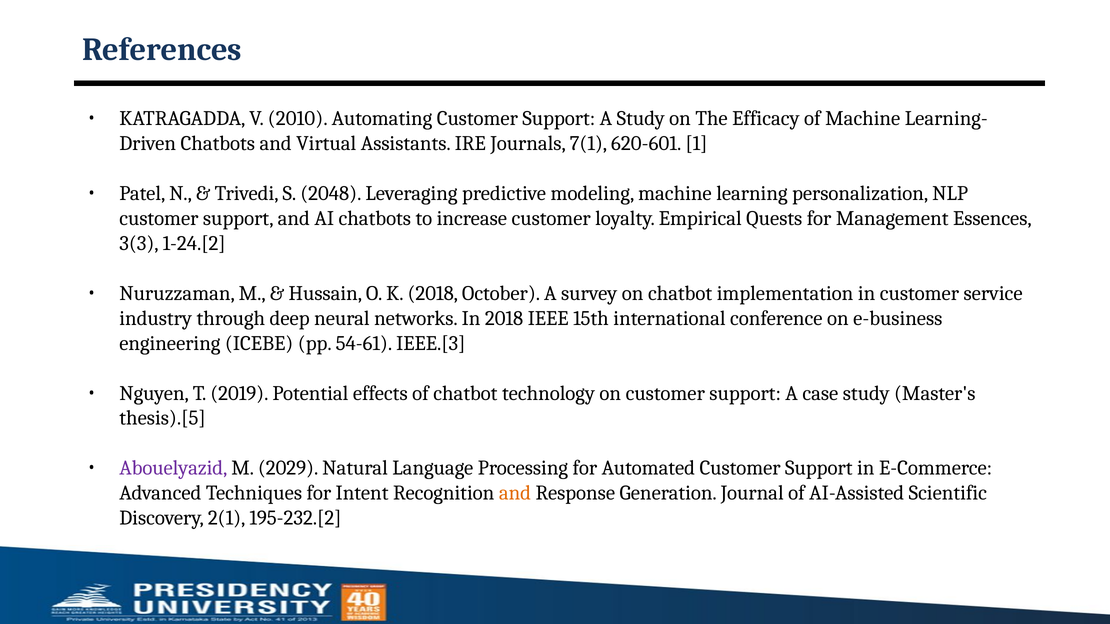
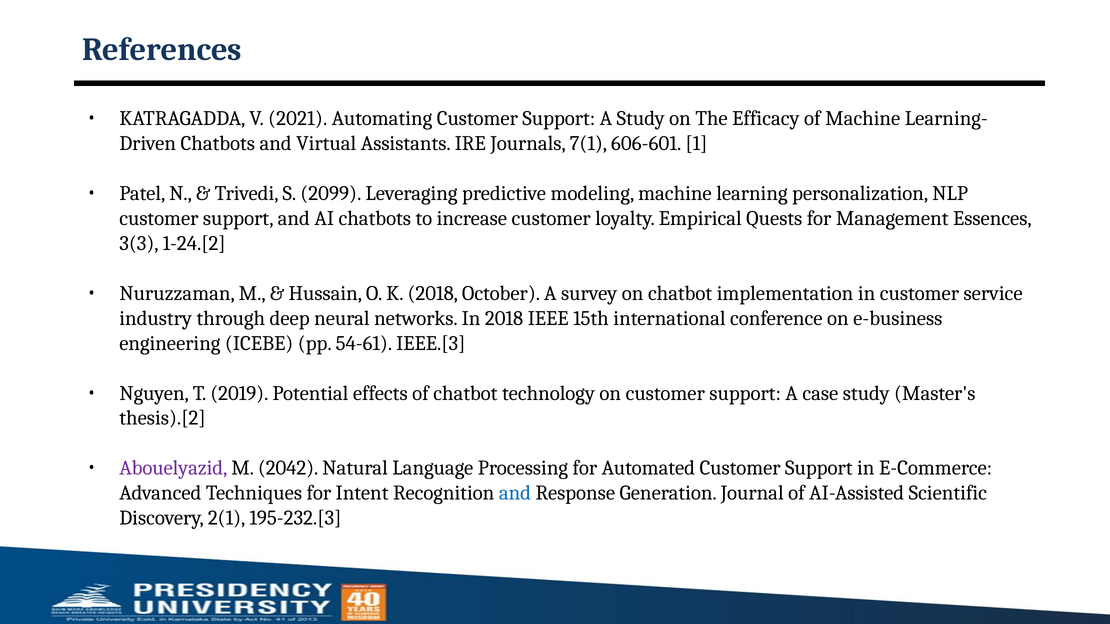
2010: 2010 -> 2021 (298, 119)
620-601: 620-601 -> 606-601 (646, 144)
2048: 2048 -> 2099 (331, 194)
thesis).[5: thesis).[5 -> thesis).[2 (163, 418)
2029: 2029 -> 2042 (288, 468)
and colour: orange -> blue (515, 493)
195-232.[2: 195-232.[2 -> 195-232.[3 (295, 518)
